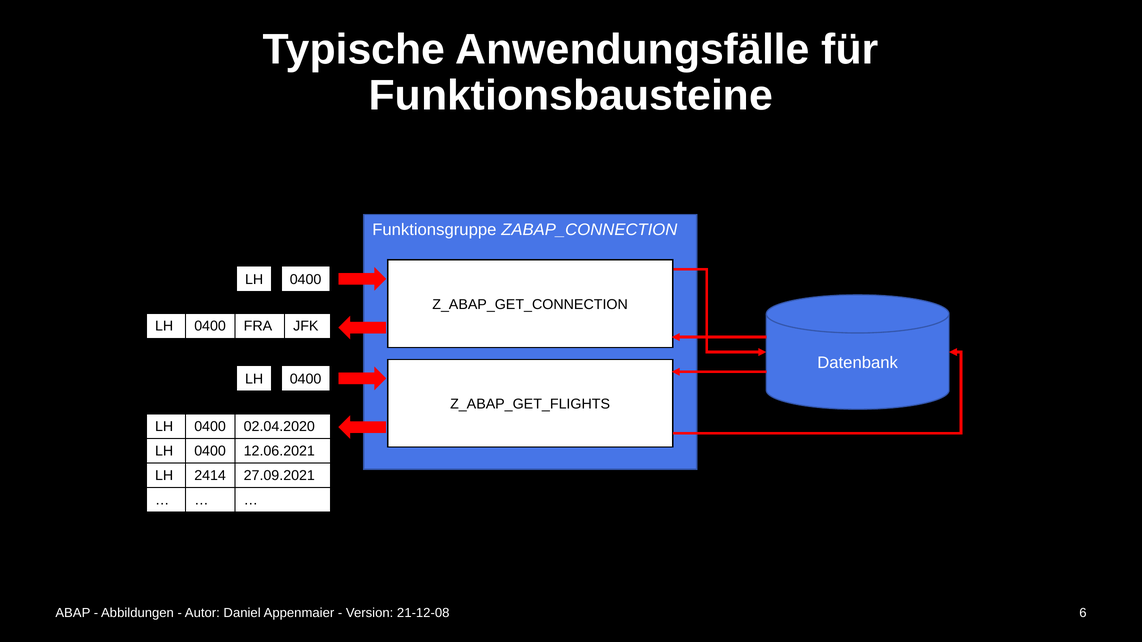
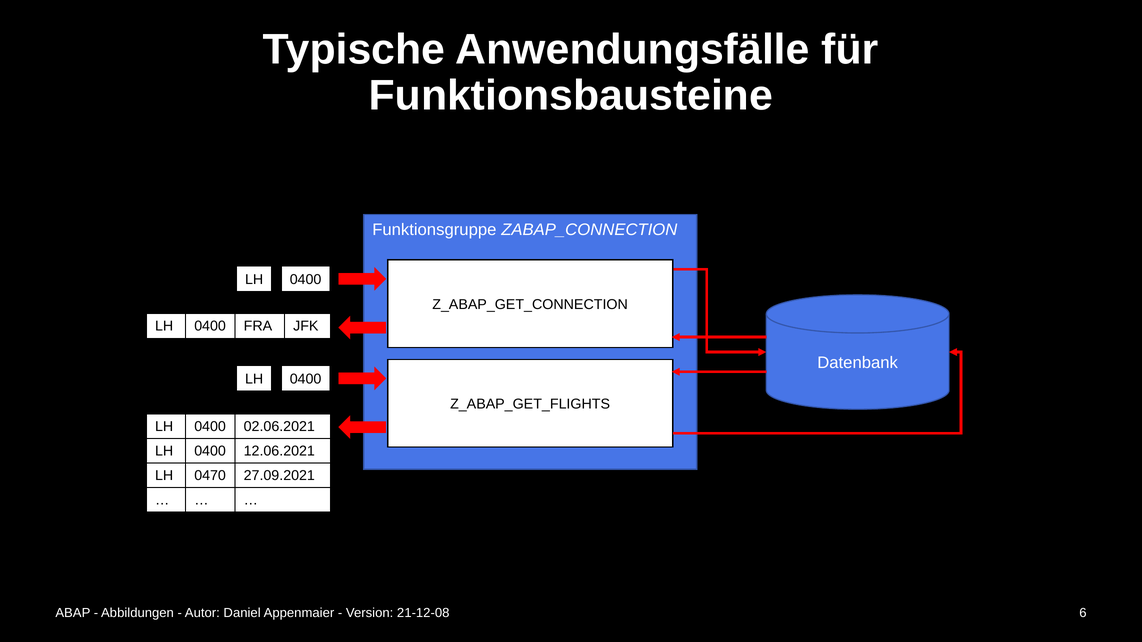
02.04.2020: 02.04.2020 -> 02.06.2021 (279, 427)
2414: 2414 -> 0470 (210, 476)
